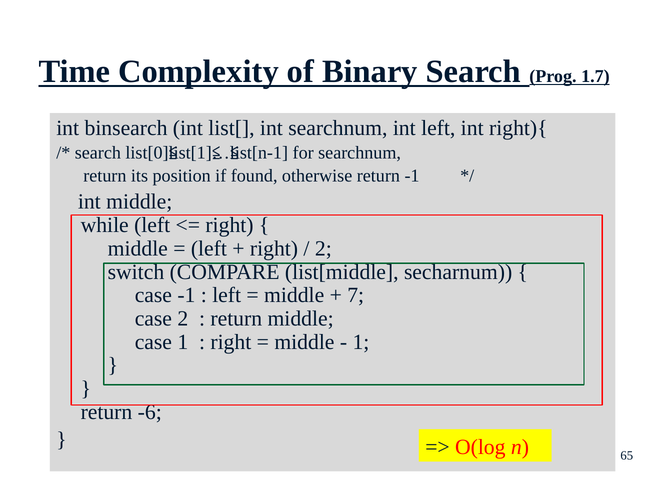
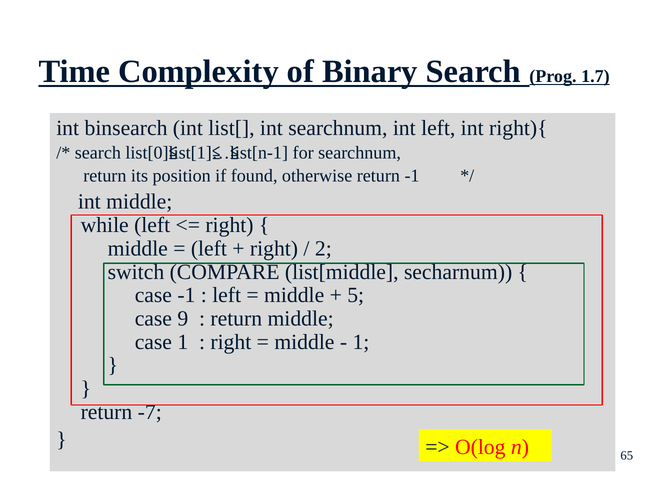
7: 7 -> 5 (356, 296)
case 2: 2 -> 9 (183, 319)
-6: -6 -> -7 (150, 412)
